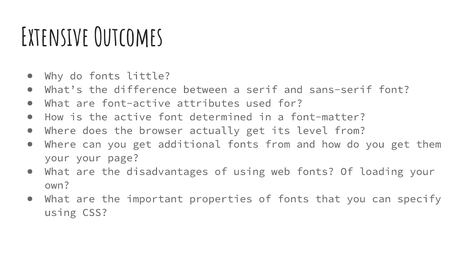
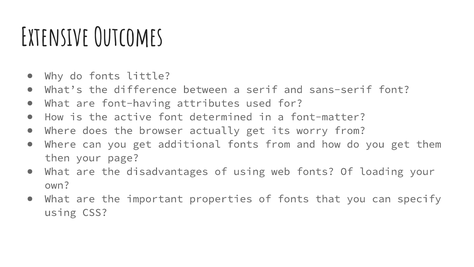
font-active: font-active -> font-having (136, 103)
level: level -> worry (312, 130)
your: your -> then (57, 158)
